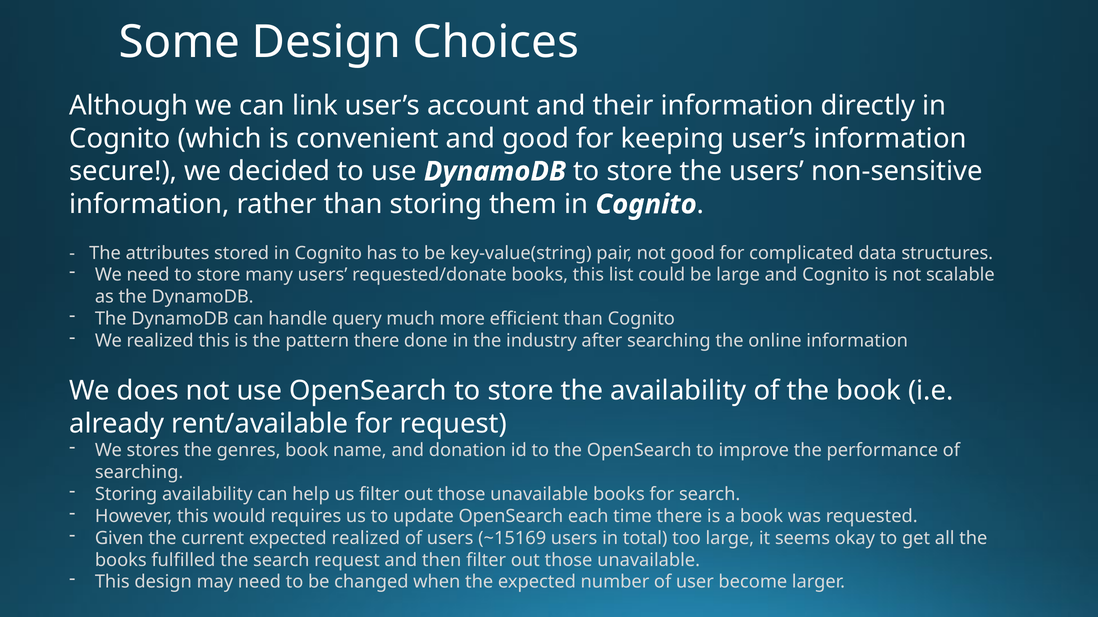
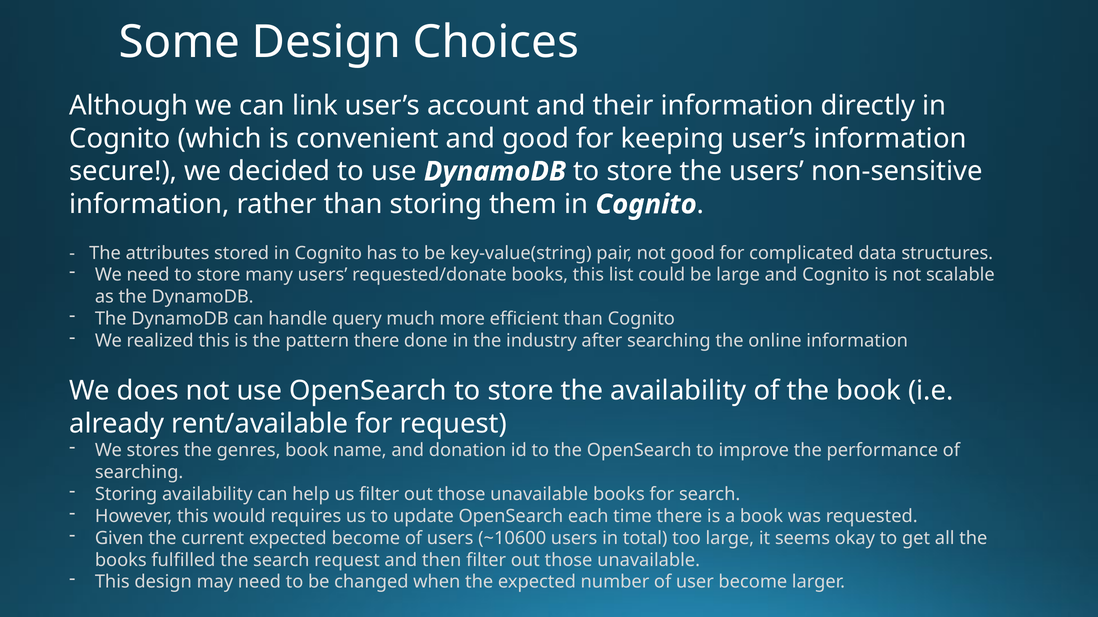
expected realized: realized -> become (366, 539)
~15169: ~15169 -> ~10600 (512, 539)
